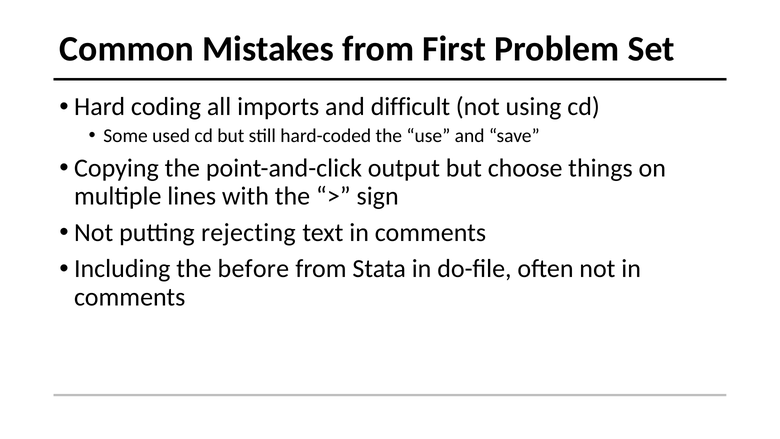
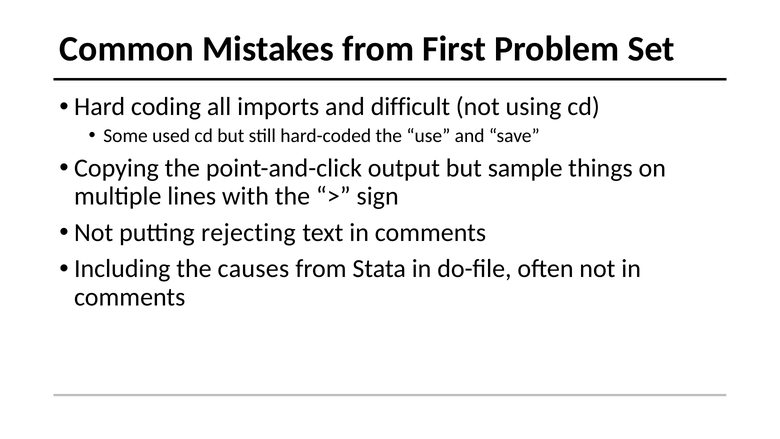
choose: choose -> sample (525, 168)
before: before -> causes (253, 269)
